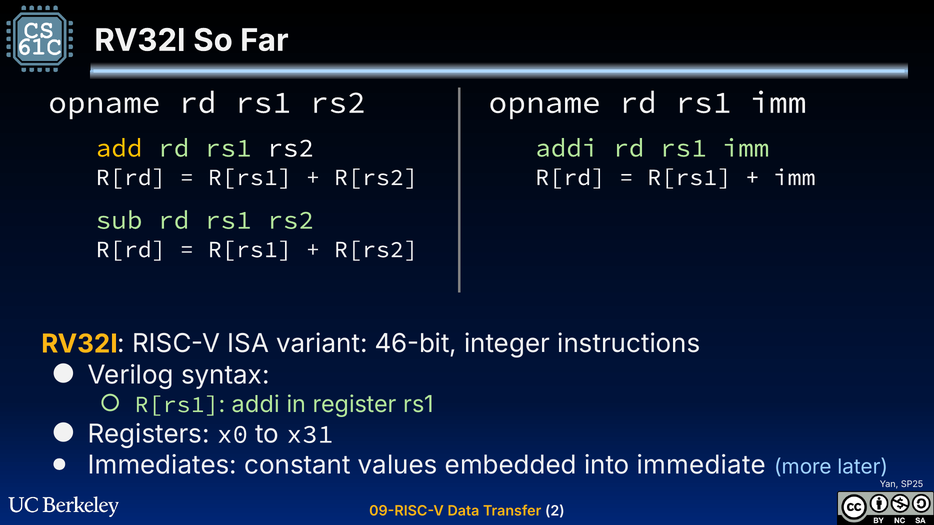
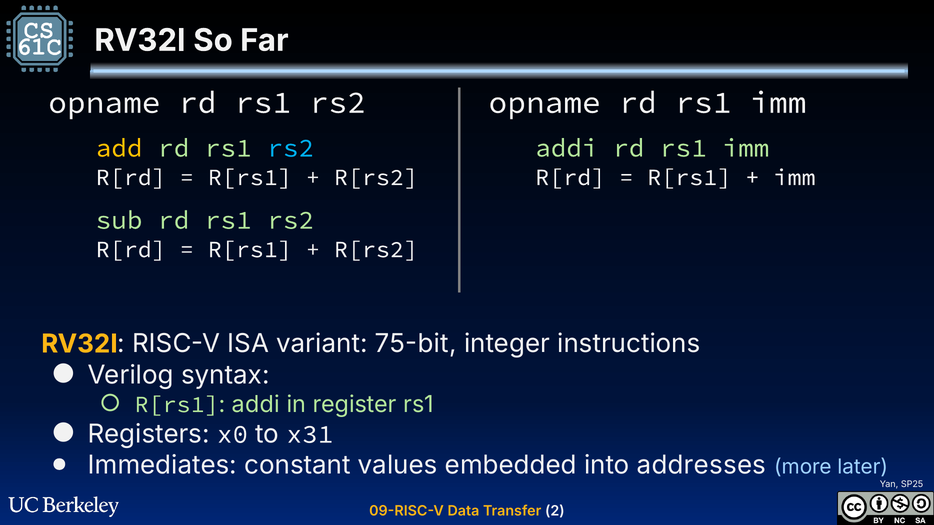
rs2 colour: white -> light blue (291, 148)
46-bit: 46-bit -> 75-bit (416, 344)
immediate: immediate -> addresses (701, 466)
